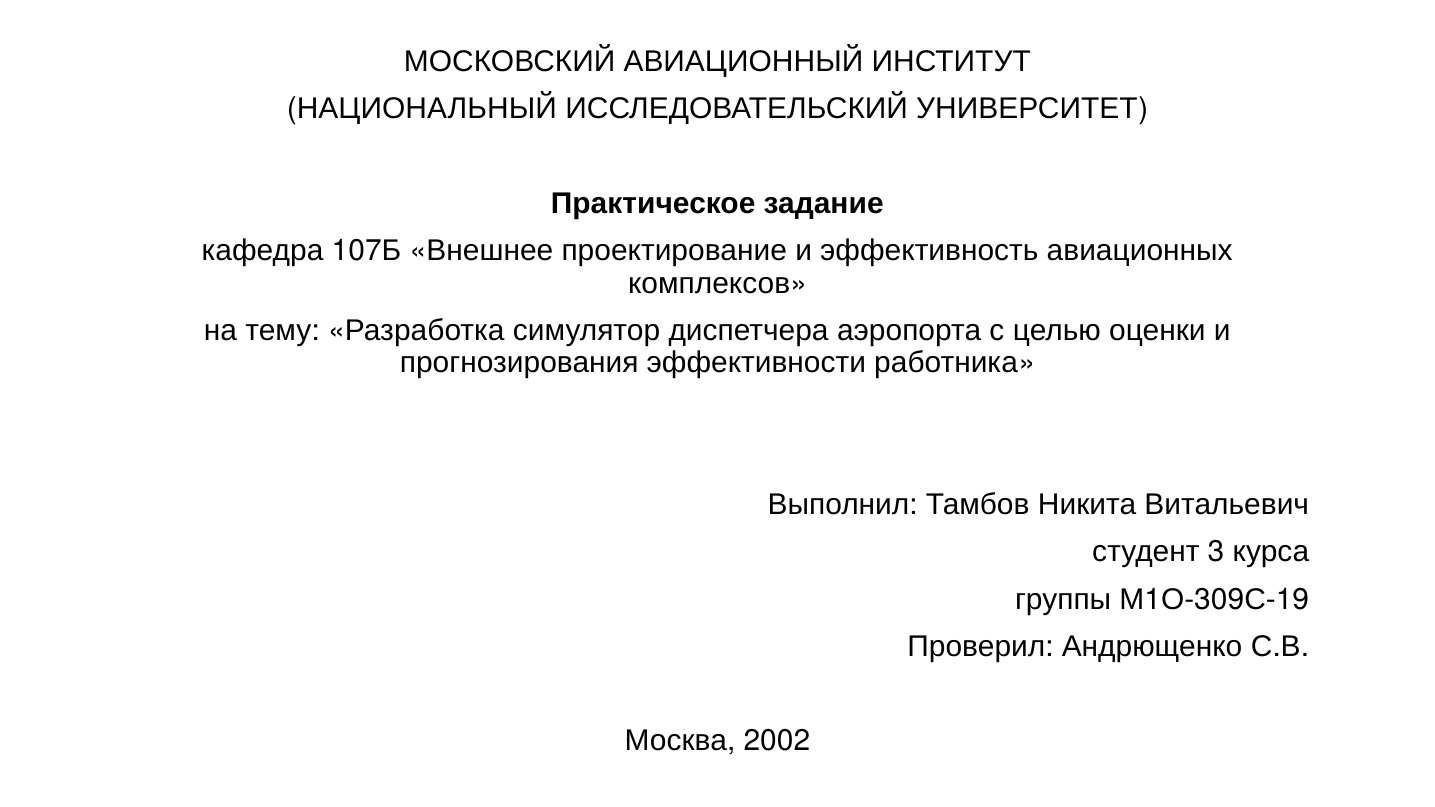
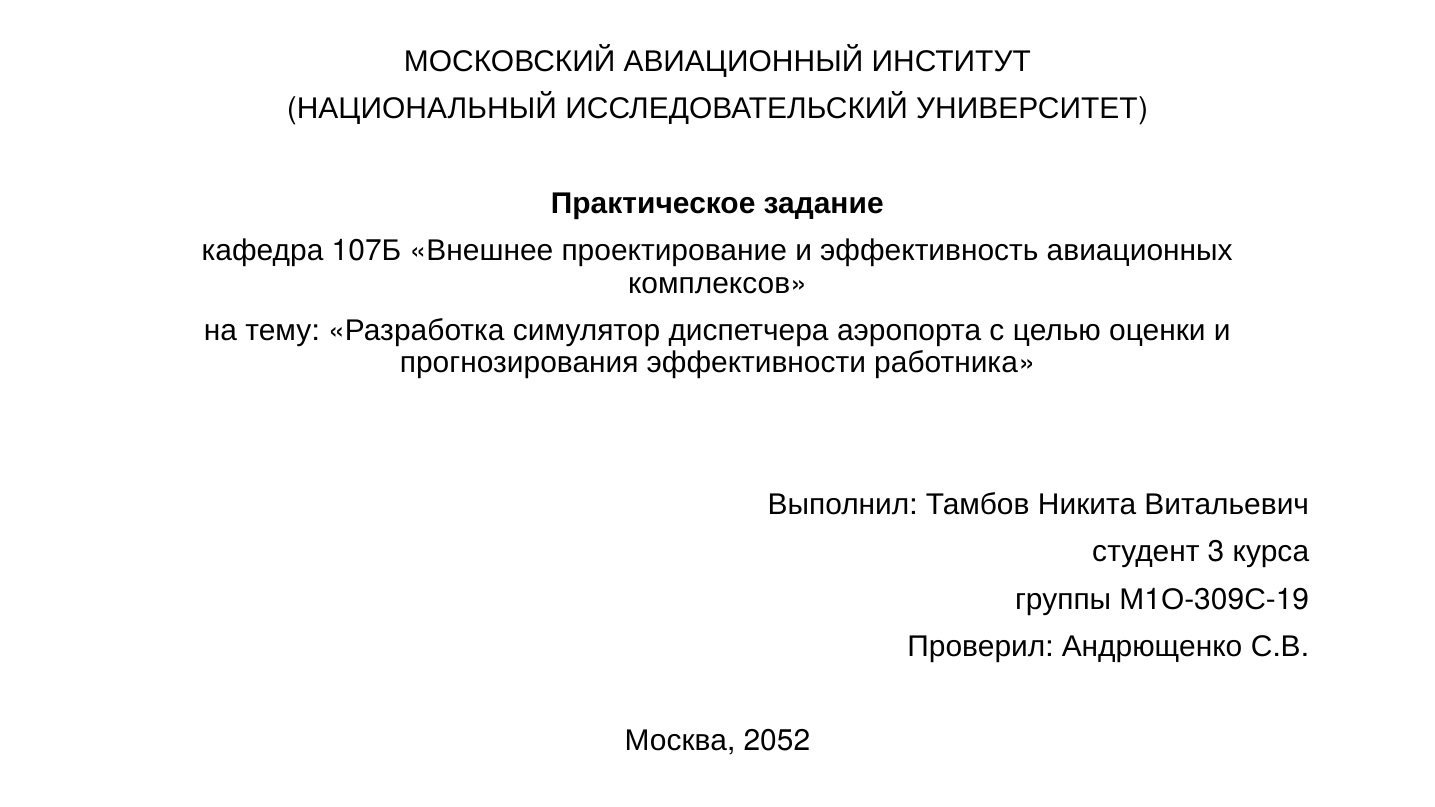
2002: 2002 -> 2052 (777, 741)
